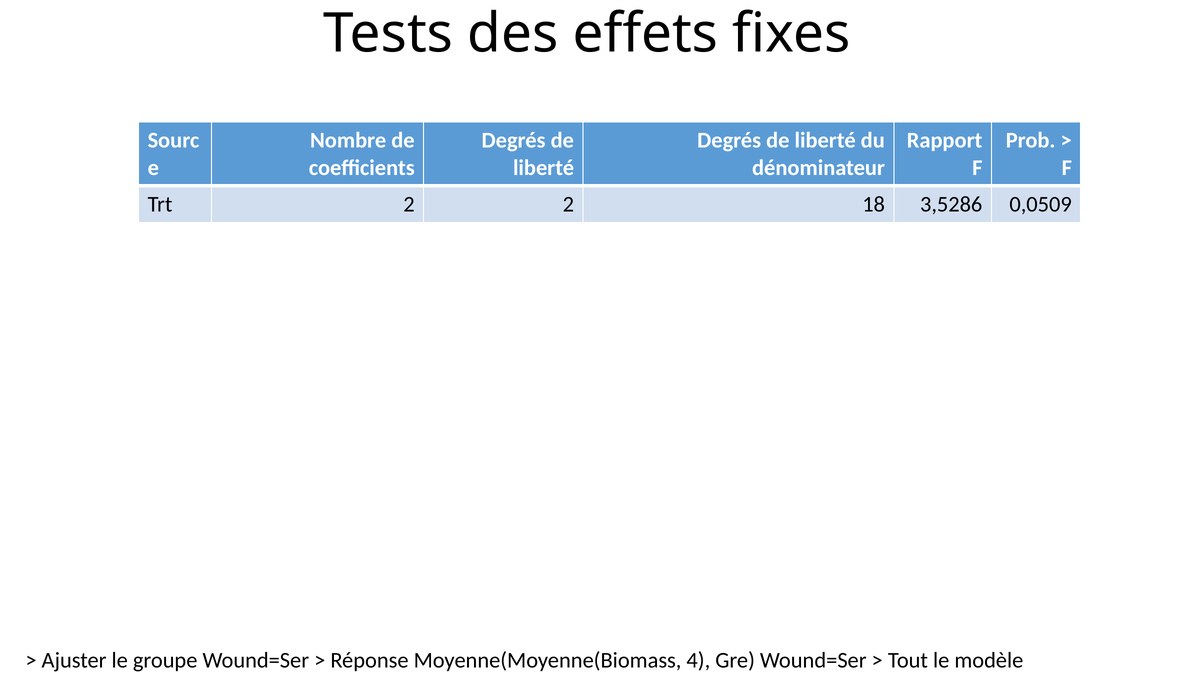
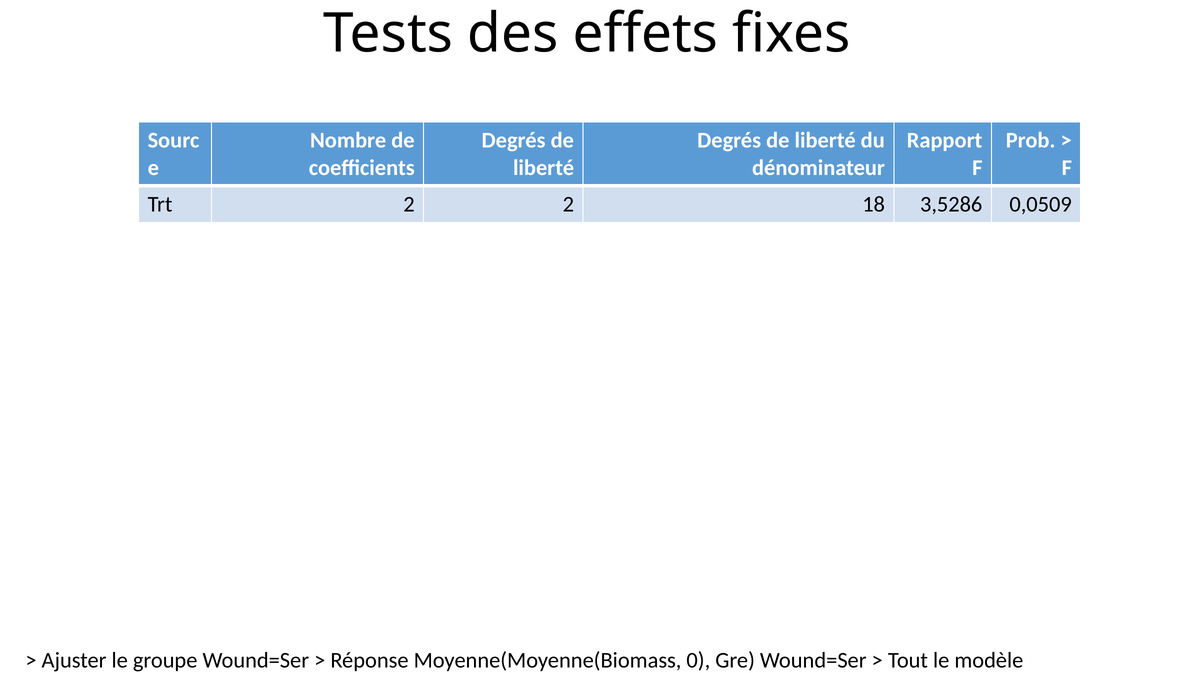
4: 4 -> 0 (698, 661)
